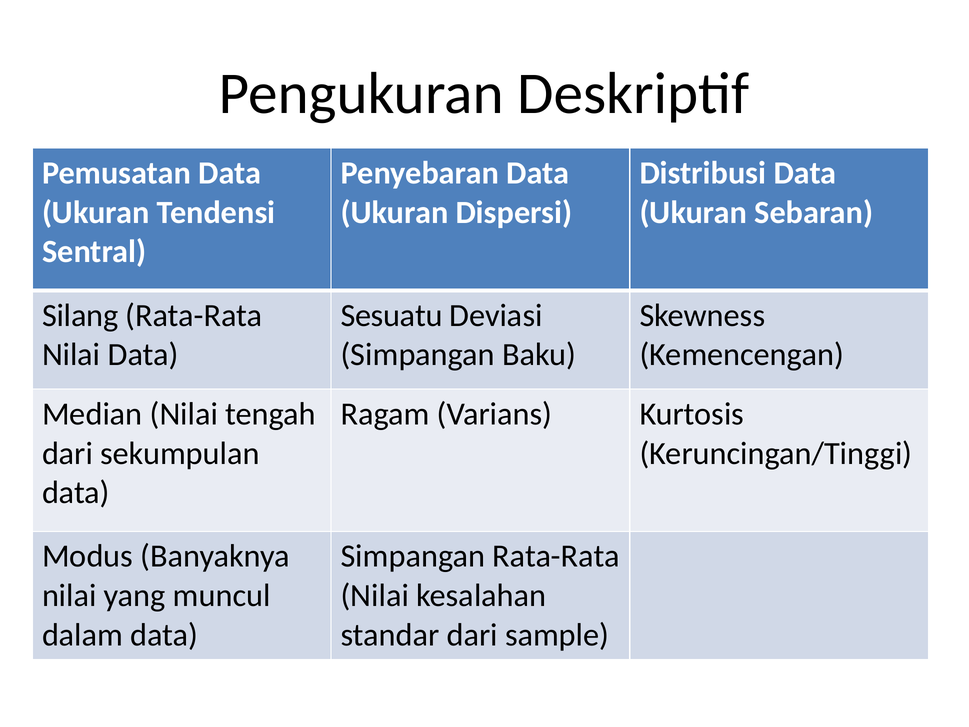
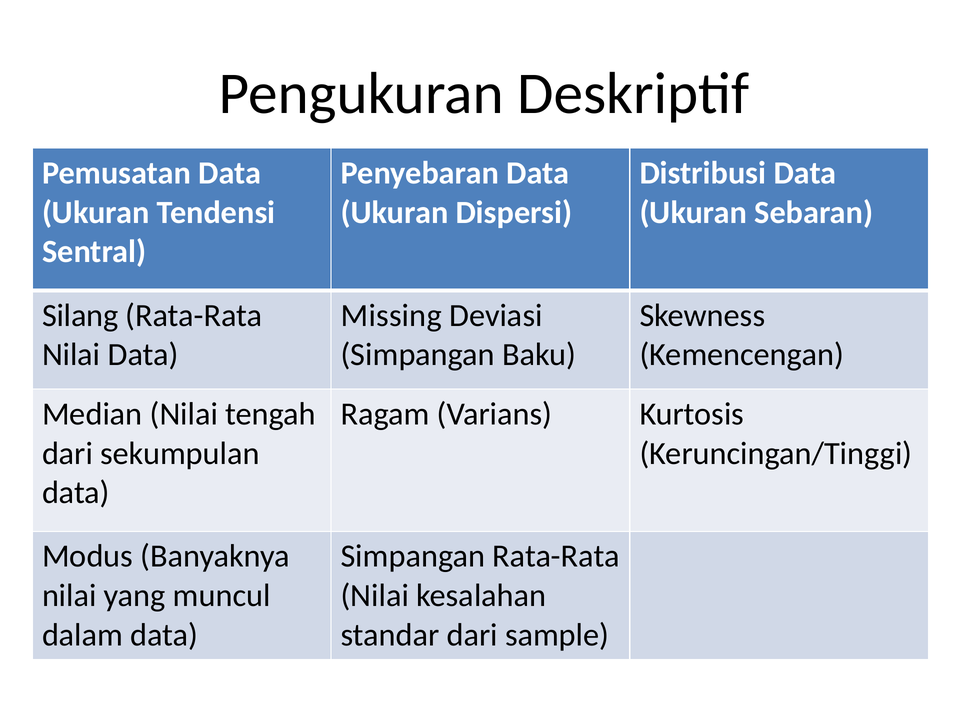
Sesuatu: Sesuatu -> Missing (391, 315)
